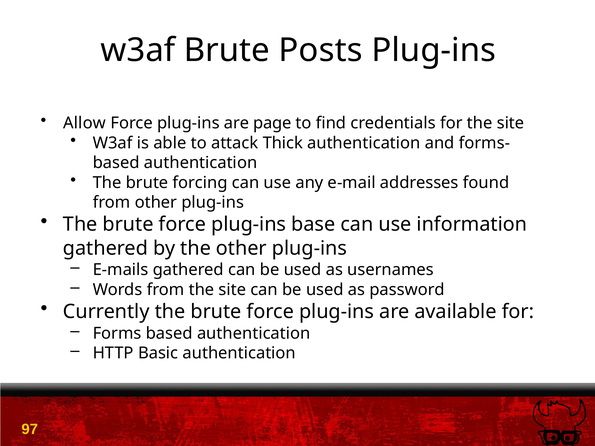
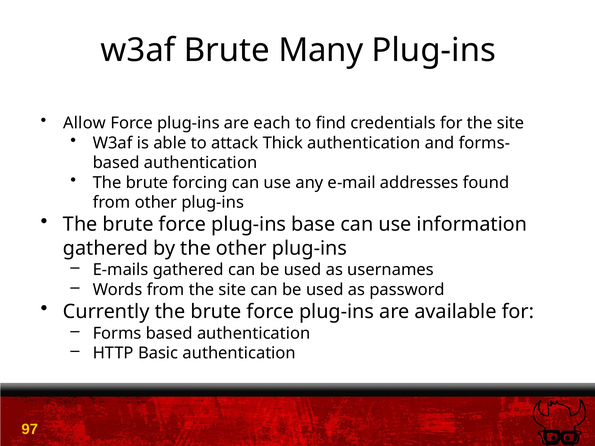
Posts: Posts -> Many (321, 50)
page: page -> each (272, 123)
